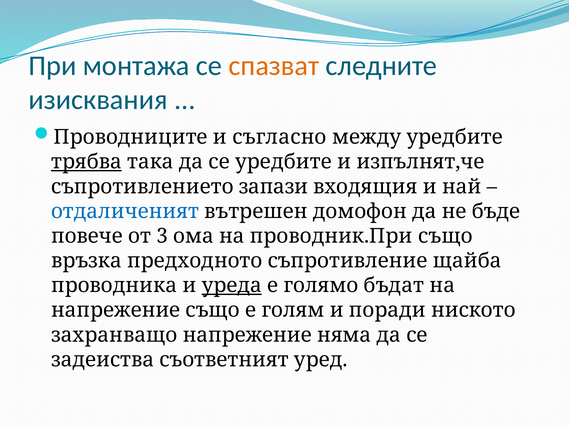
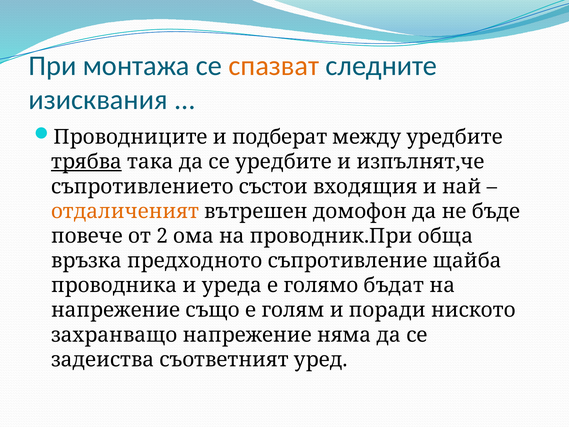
съгласно: съгласно -> подберат (280, 137)
запази: запази -> състои (273, 186)
отдаличеният colour: blue -> orange (125, 211)
3: 3 -> 2 (162, 236)
проводник.При също: също -> обща (445, 236)
уреда underline: present -> none (232, 285)
